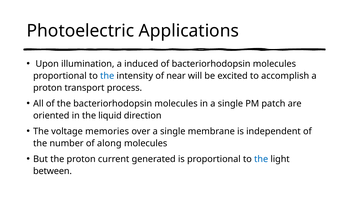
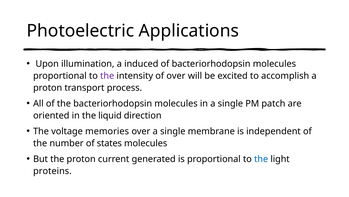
the colour: blue -> purple (107, 76)
of near: near -> over (176, 76)
along: along -> states (109, 143)
between: between -> proteins (52, 170)
